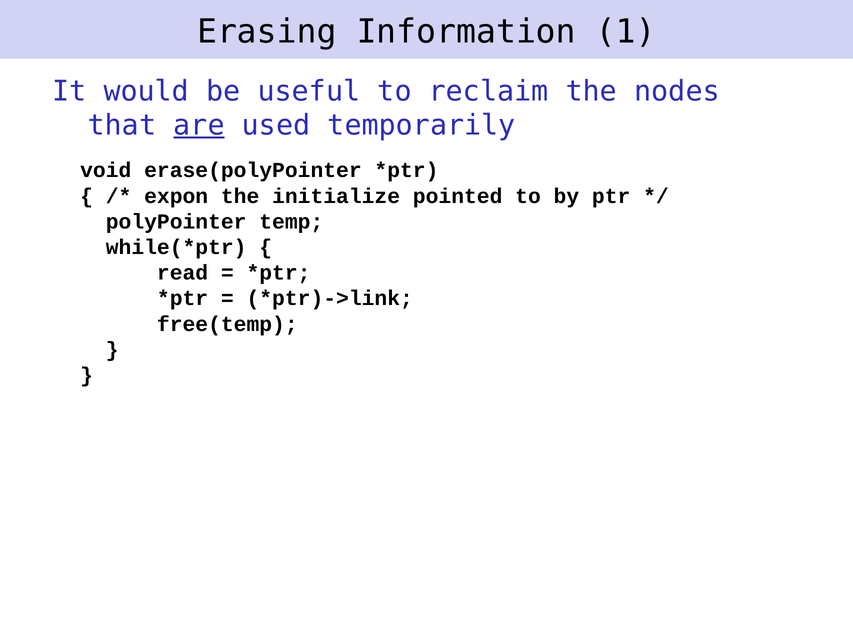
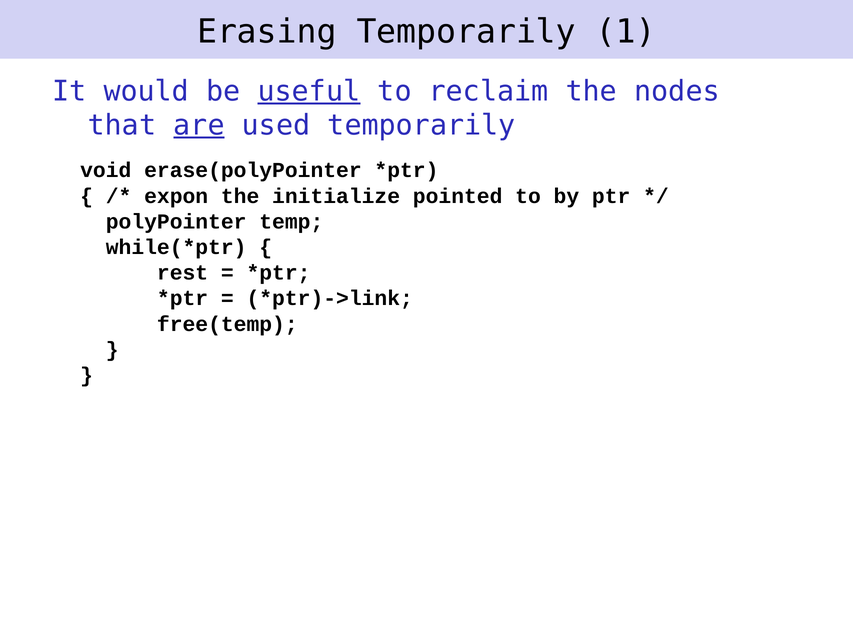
Erasing Information: Information -> Temporarily (466, 32)
useful underline: none -> present (309, 91)
read: read -> rest (183, 273)
